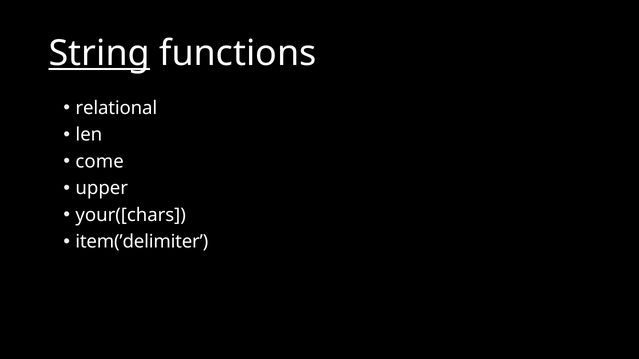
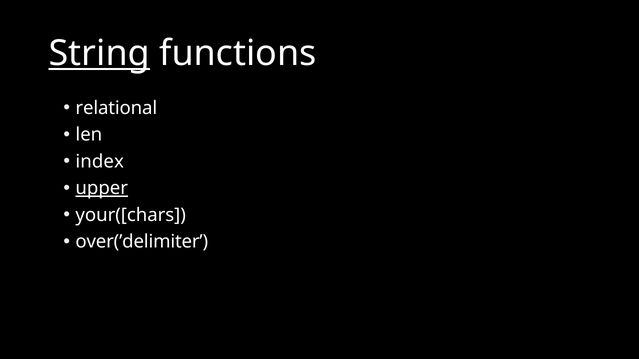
come: come -> index (100, 162)
upper underline: none -> present (102, 188)
item(’delimiter: item(’delimiter -> over(’delimiter (142, 242)
